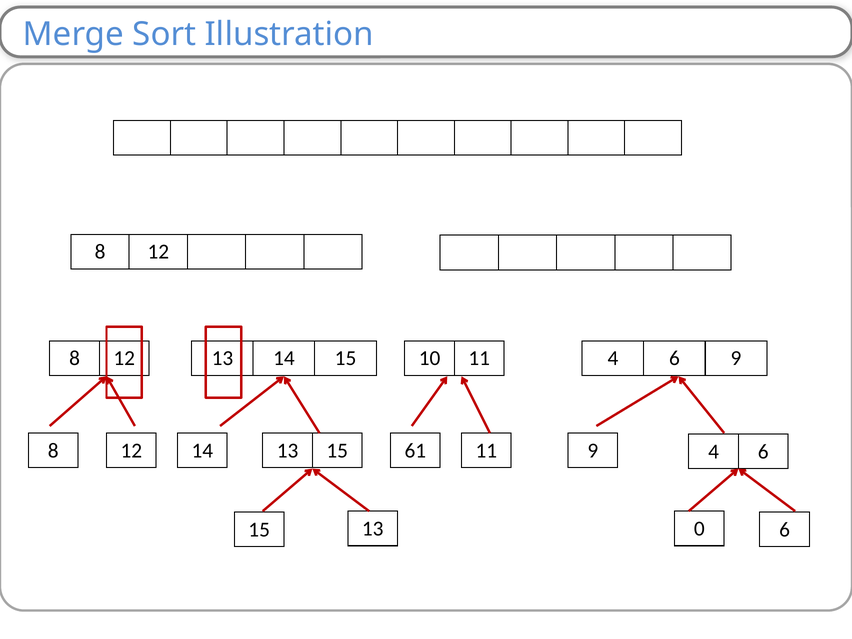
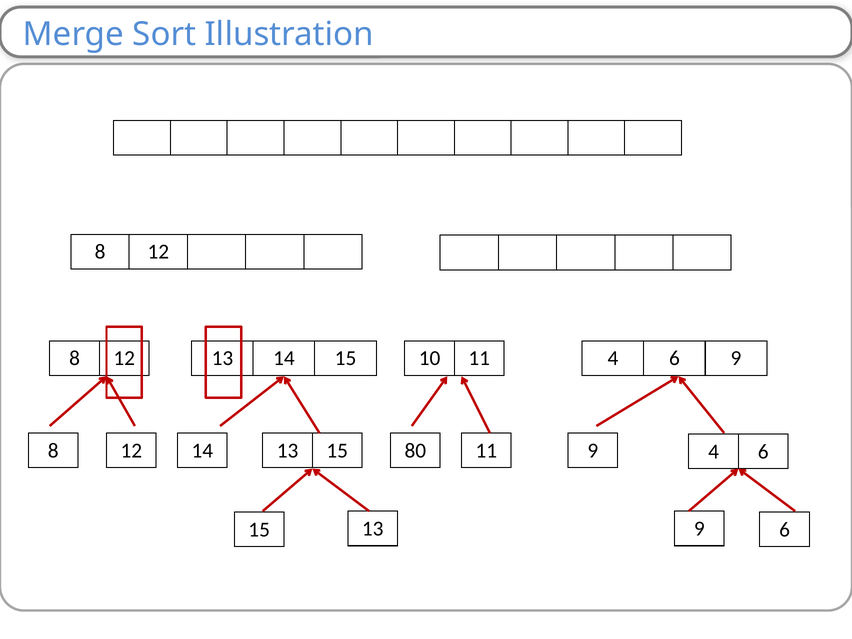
61: 61 -> 80 (415, 451)
15 0: 0 -> 9 (699, 529)
